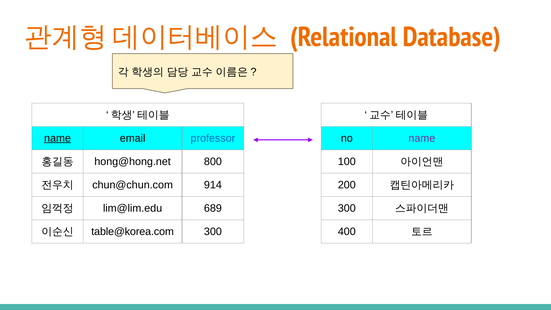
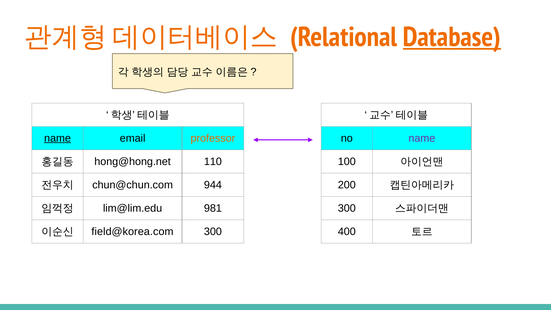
Database underline: none -> present (452, 37)
professor colour: blue -> orange (213, 138)
800: 800 -> 110 (213, 161)
914: 914 -> 944 (213, 185)
689: 689 -> 981 (213, 208)
table@korea.com: table@korea.com -> field@korea.com (132, 232)
